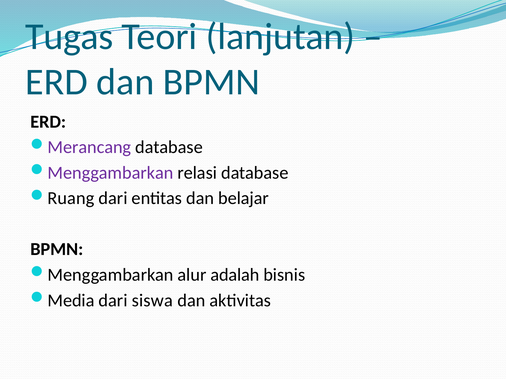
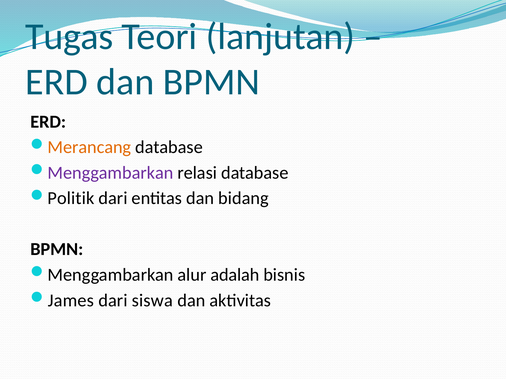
Merancang colour: purple -> orange (89, 147)
Ruang: Ruang -> Politik (71, 199)
belajar: belajar -> bidang (244, 199)
Media: Media -> James (71, 301)
